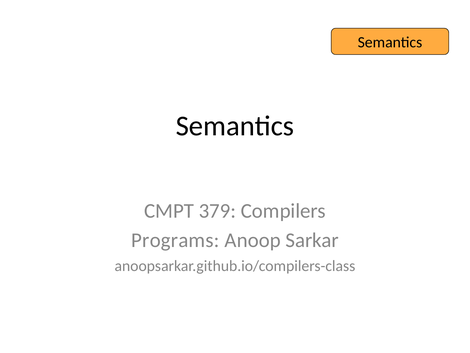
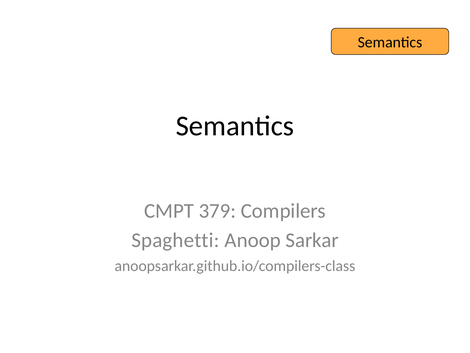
Programs: Programs -> Spaghetti (175, 240)
